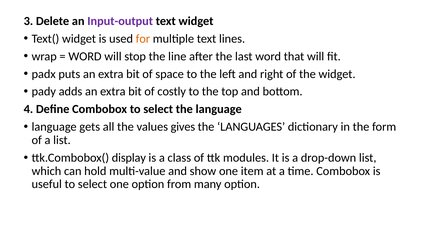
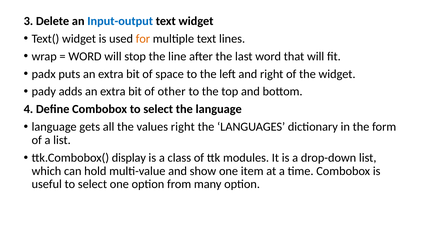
Input-output colour: purple -> blue (120, 21)
costly: costly -> other (172, 92)
values gives: gives -> right (183, 127)
